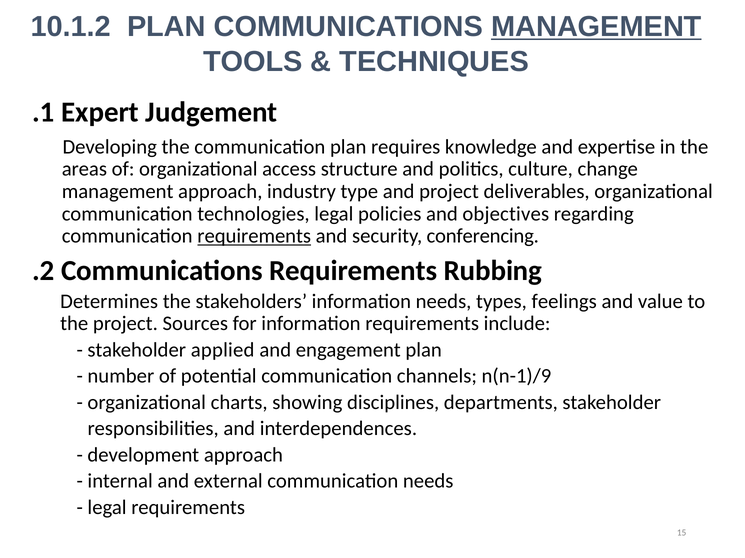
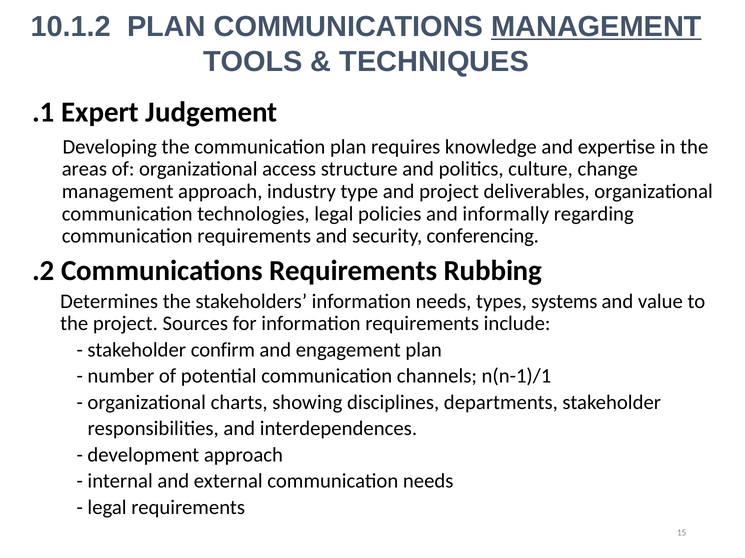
objectives: objectives -> informally (506, 214)
requirements underline: present -> none (254, 236)
feelings: feelings -> systems (564, 302)
applied: applied -> confirm (223, 350)
n(n-1)/9: n(n-1)/9 -> n(n-1)/1 (516, 377)
